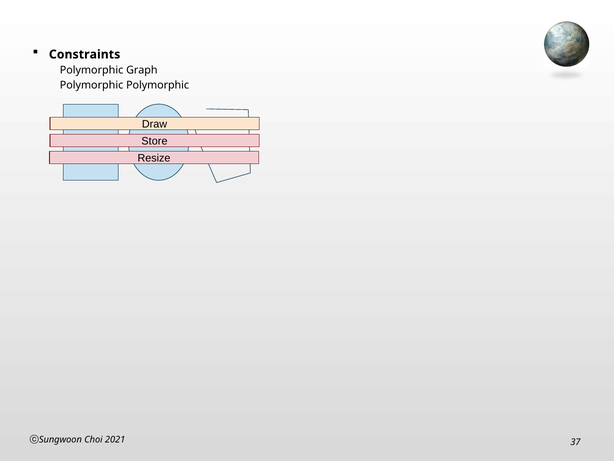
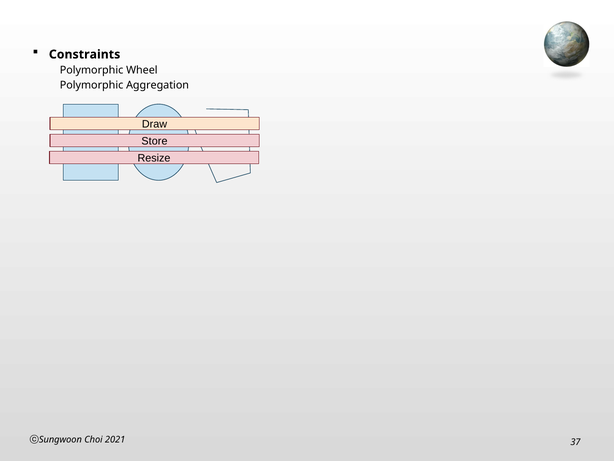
Graph: Graph -> Wheel (142, 70)
Polymorphic Polymorphic: Polymorphic -> Aggregation (158, 85)
